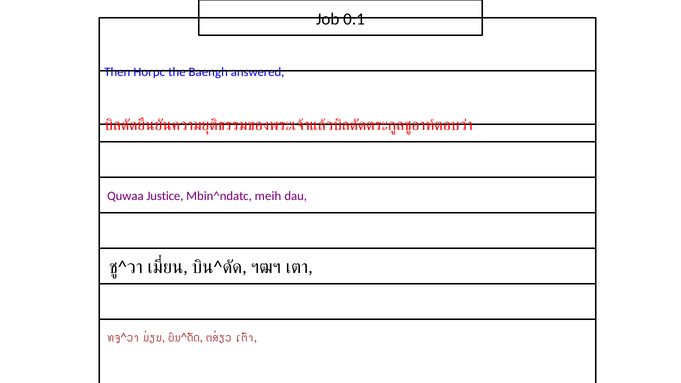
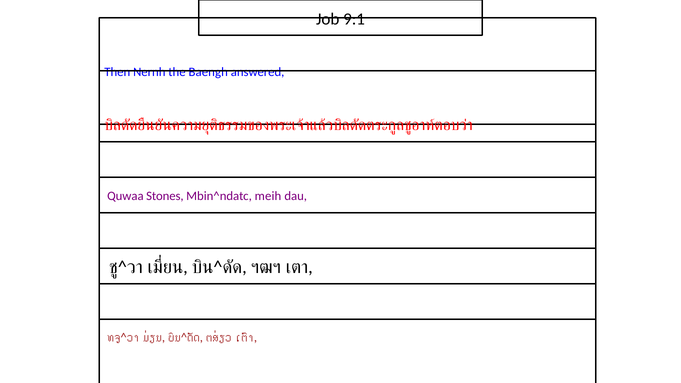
0:1: 0:1 -> 9:1 (354, 19)
Horpc: Horpc -> Nernh (149, 72)
Justice: Justice -> Stones (165, 196)
